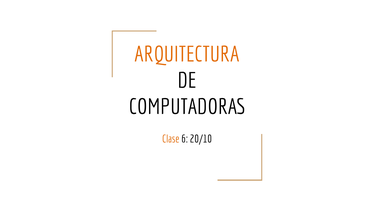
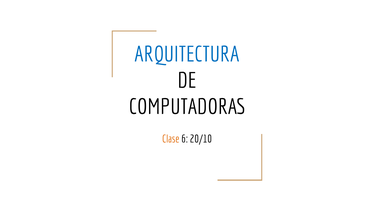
ARQUITECTURA colour: orange -> blue (187, 54)
